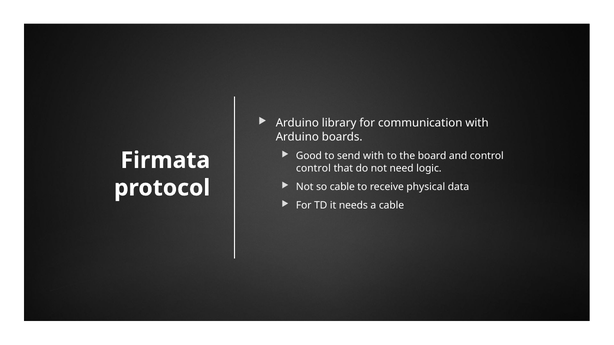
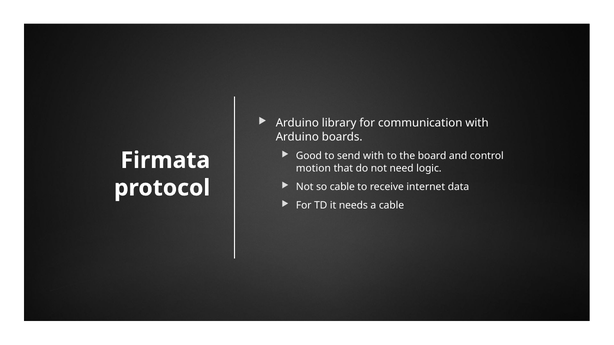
control: control -> motion (313, 169)
physical: physical -> internet (426, 187)
